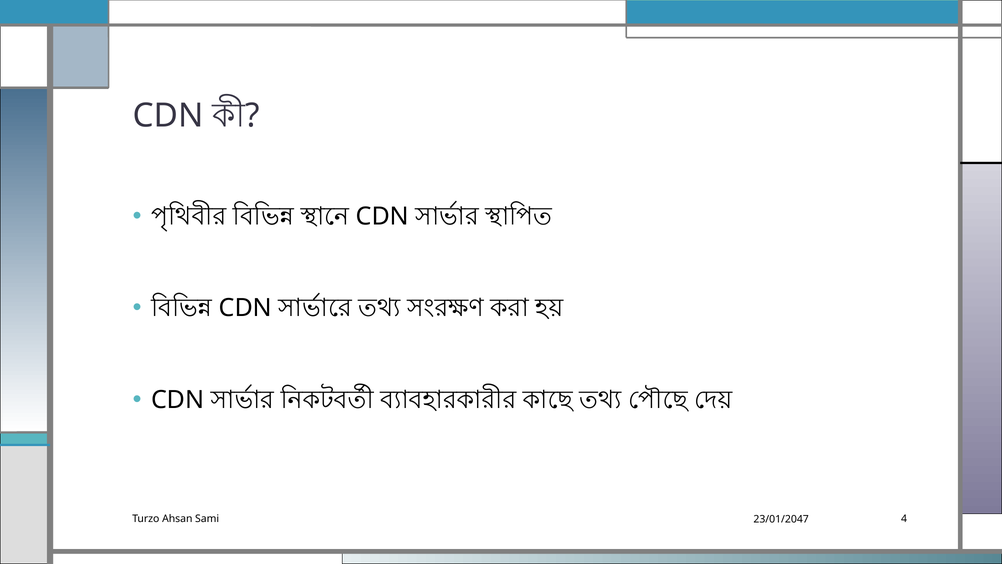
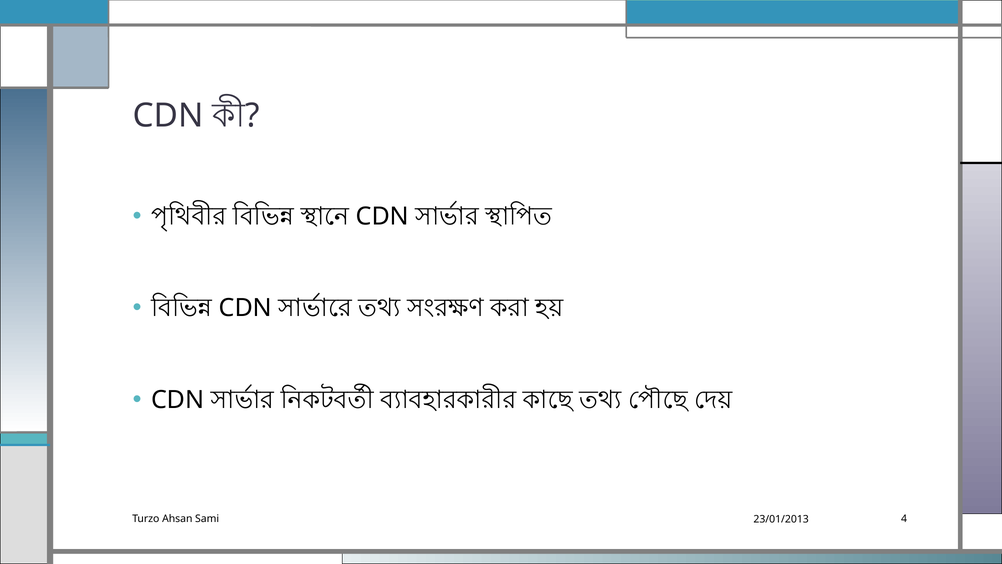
23/01/2047: 23/01/2047 -> 23/01/2013 (781, 519)
